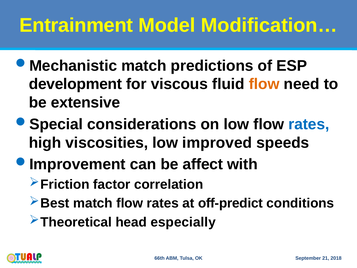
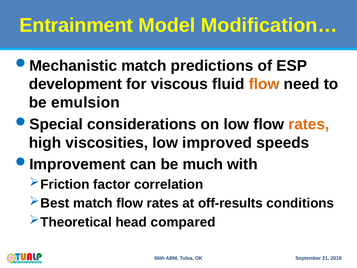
extensive: extensive -> emulsion (85, 103)
rates colour: blue -> orange (309, 124)
affect: affect -> much (203, 164)
off-predict: off-predict -> off-results (230, 203)
especially: especially -> compared (183, 222)
